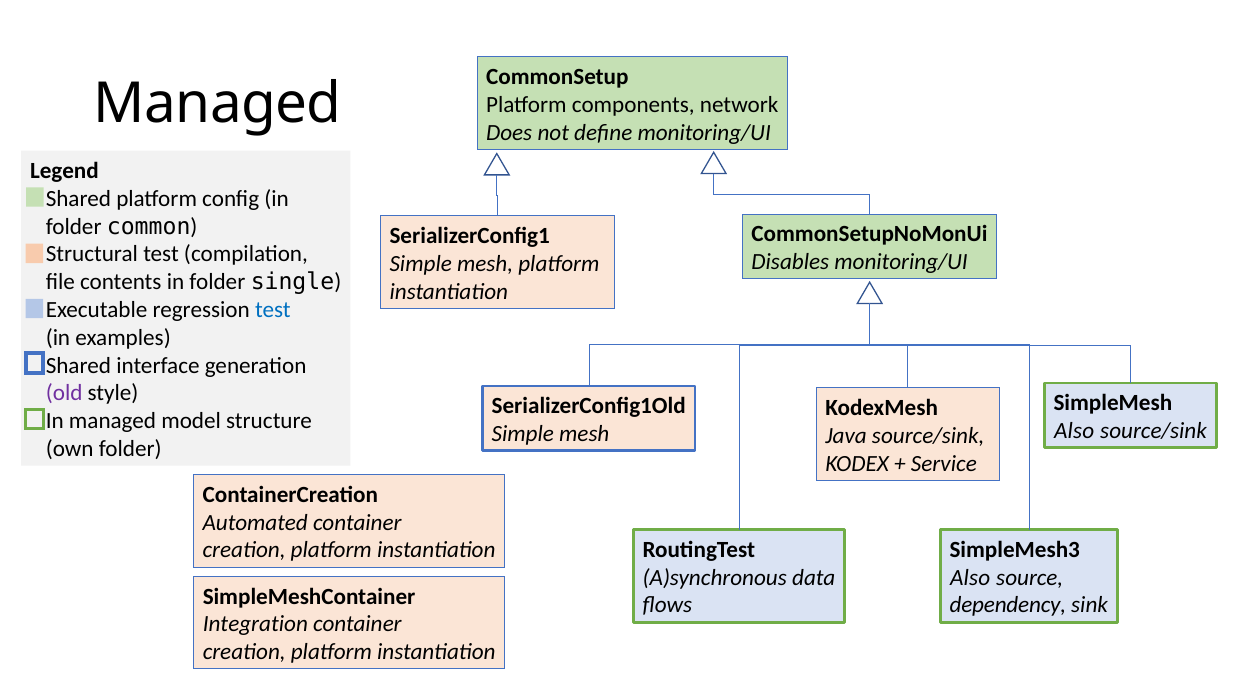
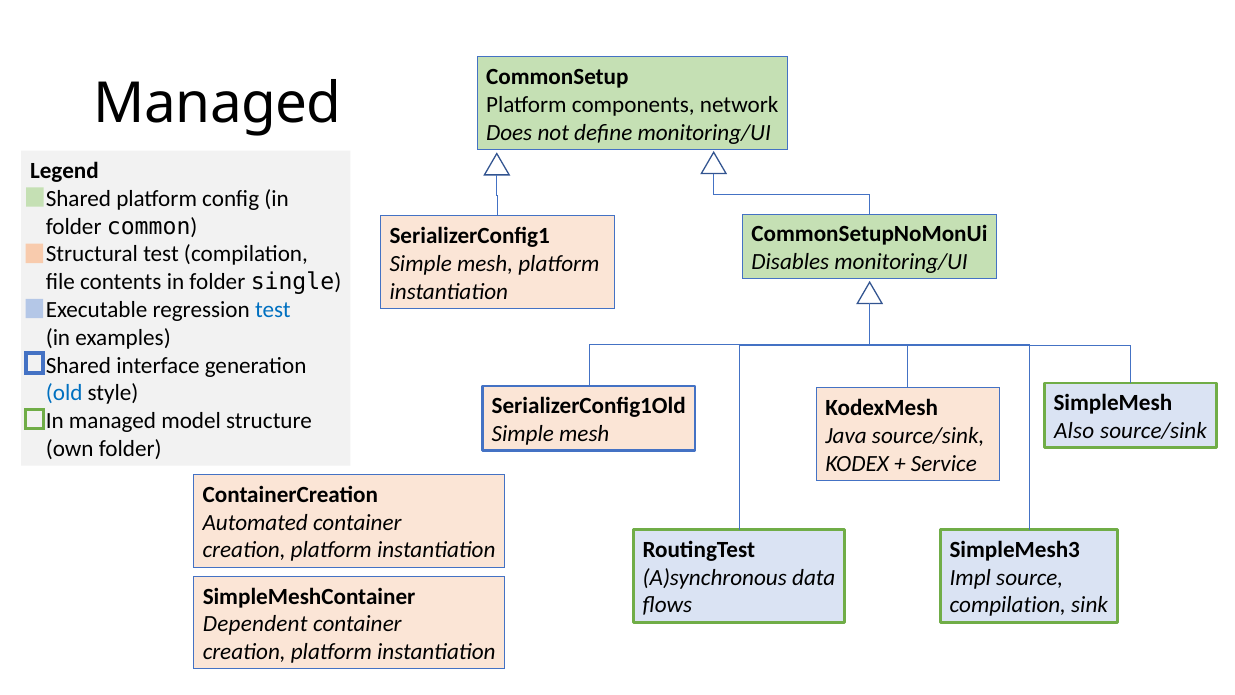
old colour: purple -> blue (64, 393)
Also: Also -> Impl (970, 577)
dependency: dependency -> compilation (1008, 605)
Integration: Integration -> Dependent (255, 624)
